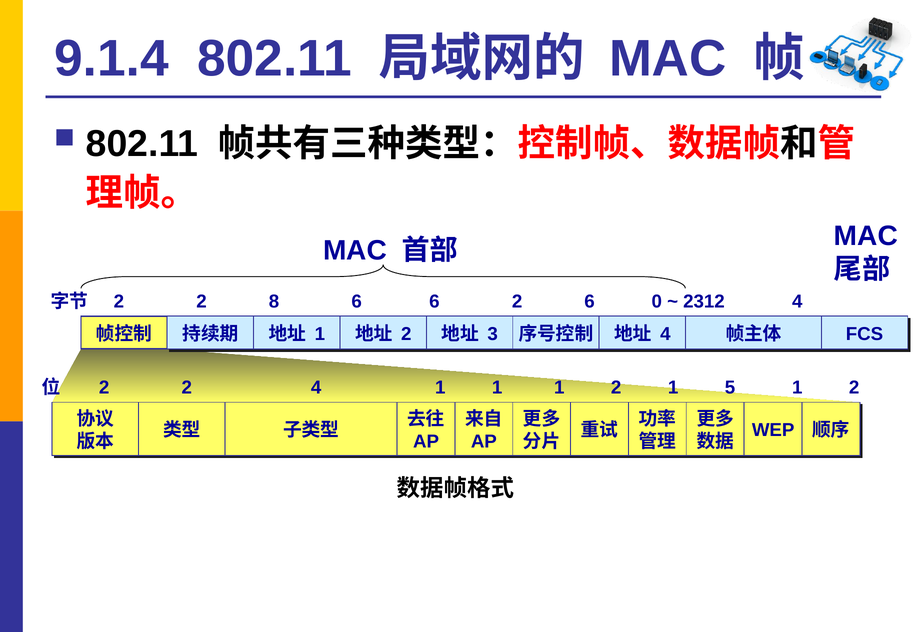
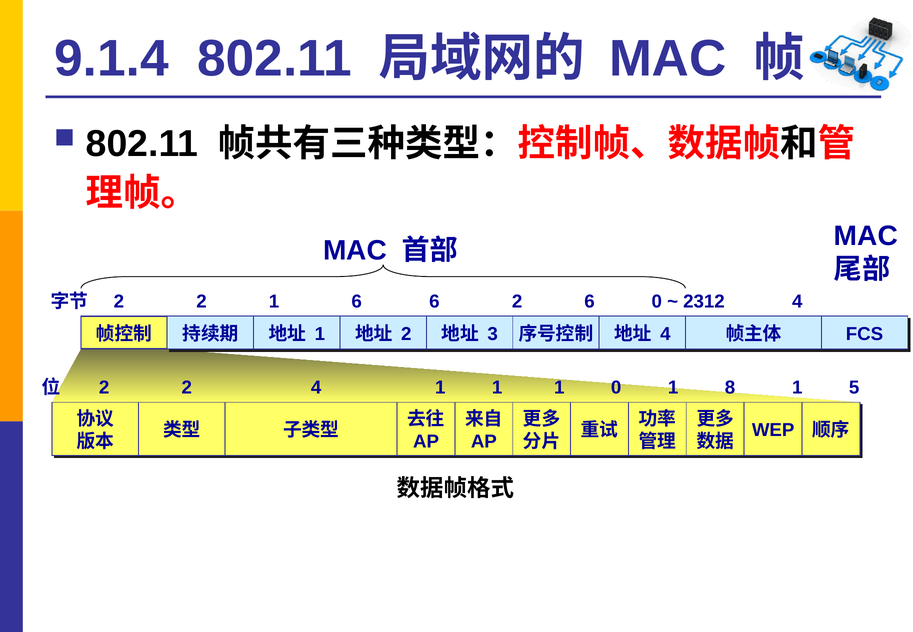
2 8: 8 -> 1 (274, 301)
1 1 2: 2 -> 0 (616, 388)
5: 5 -> 8 (730, 388)
2: 2 -> 5 (854, 388)
